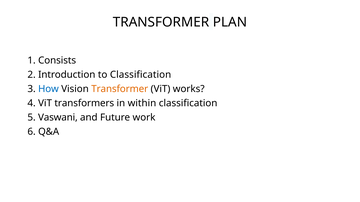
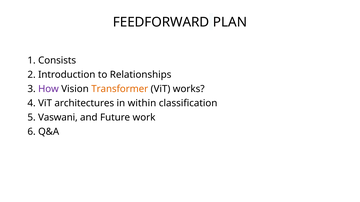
TRANSFORMER: TRANSFORMER -> FEEDFORWARD (161, 22)
to Classification: Classification -> Relationships (141, 75)
How colour: blue -> purple (48, 89)
transformers: transformers -> architectures (84, 103)
